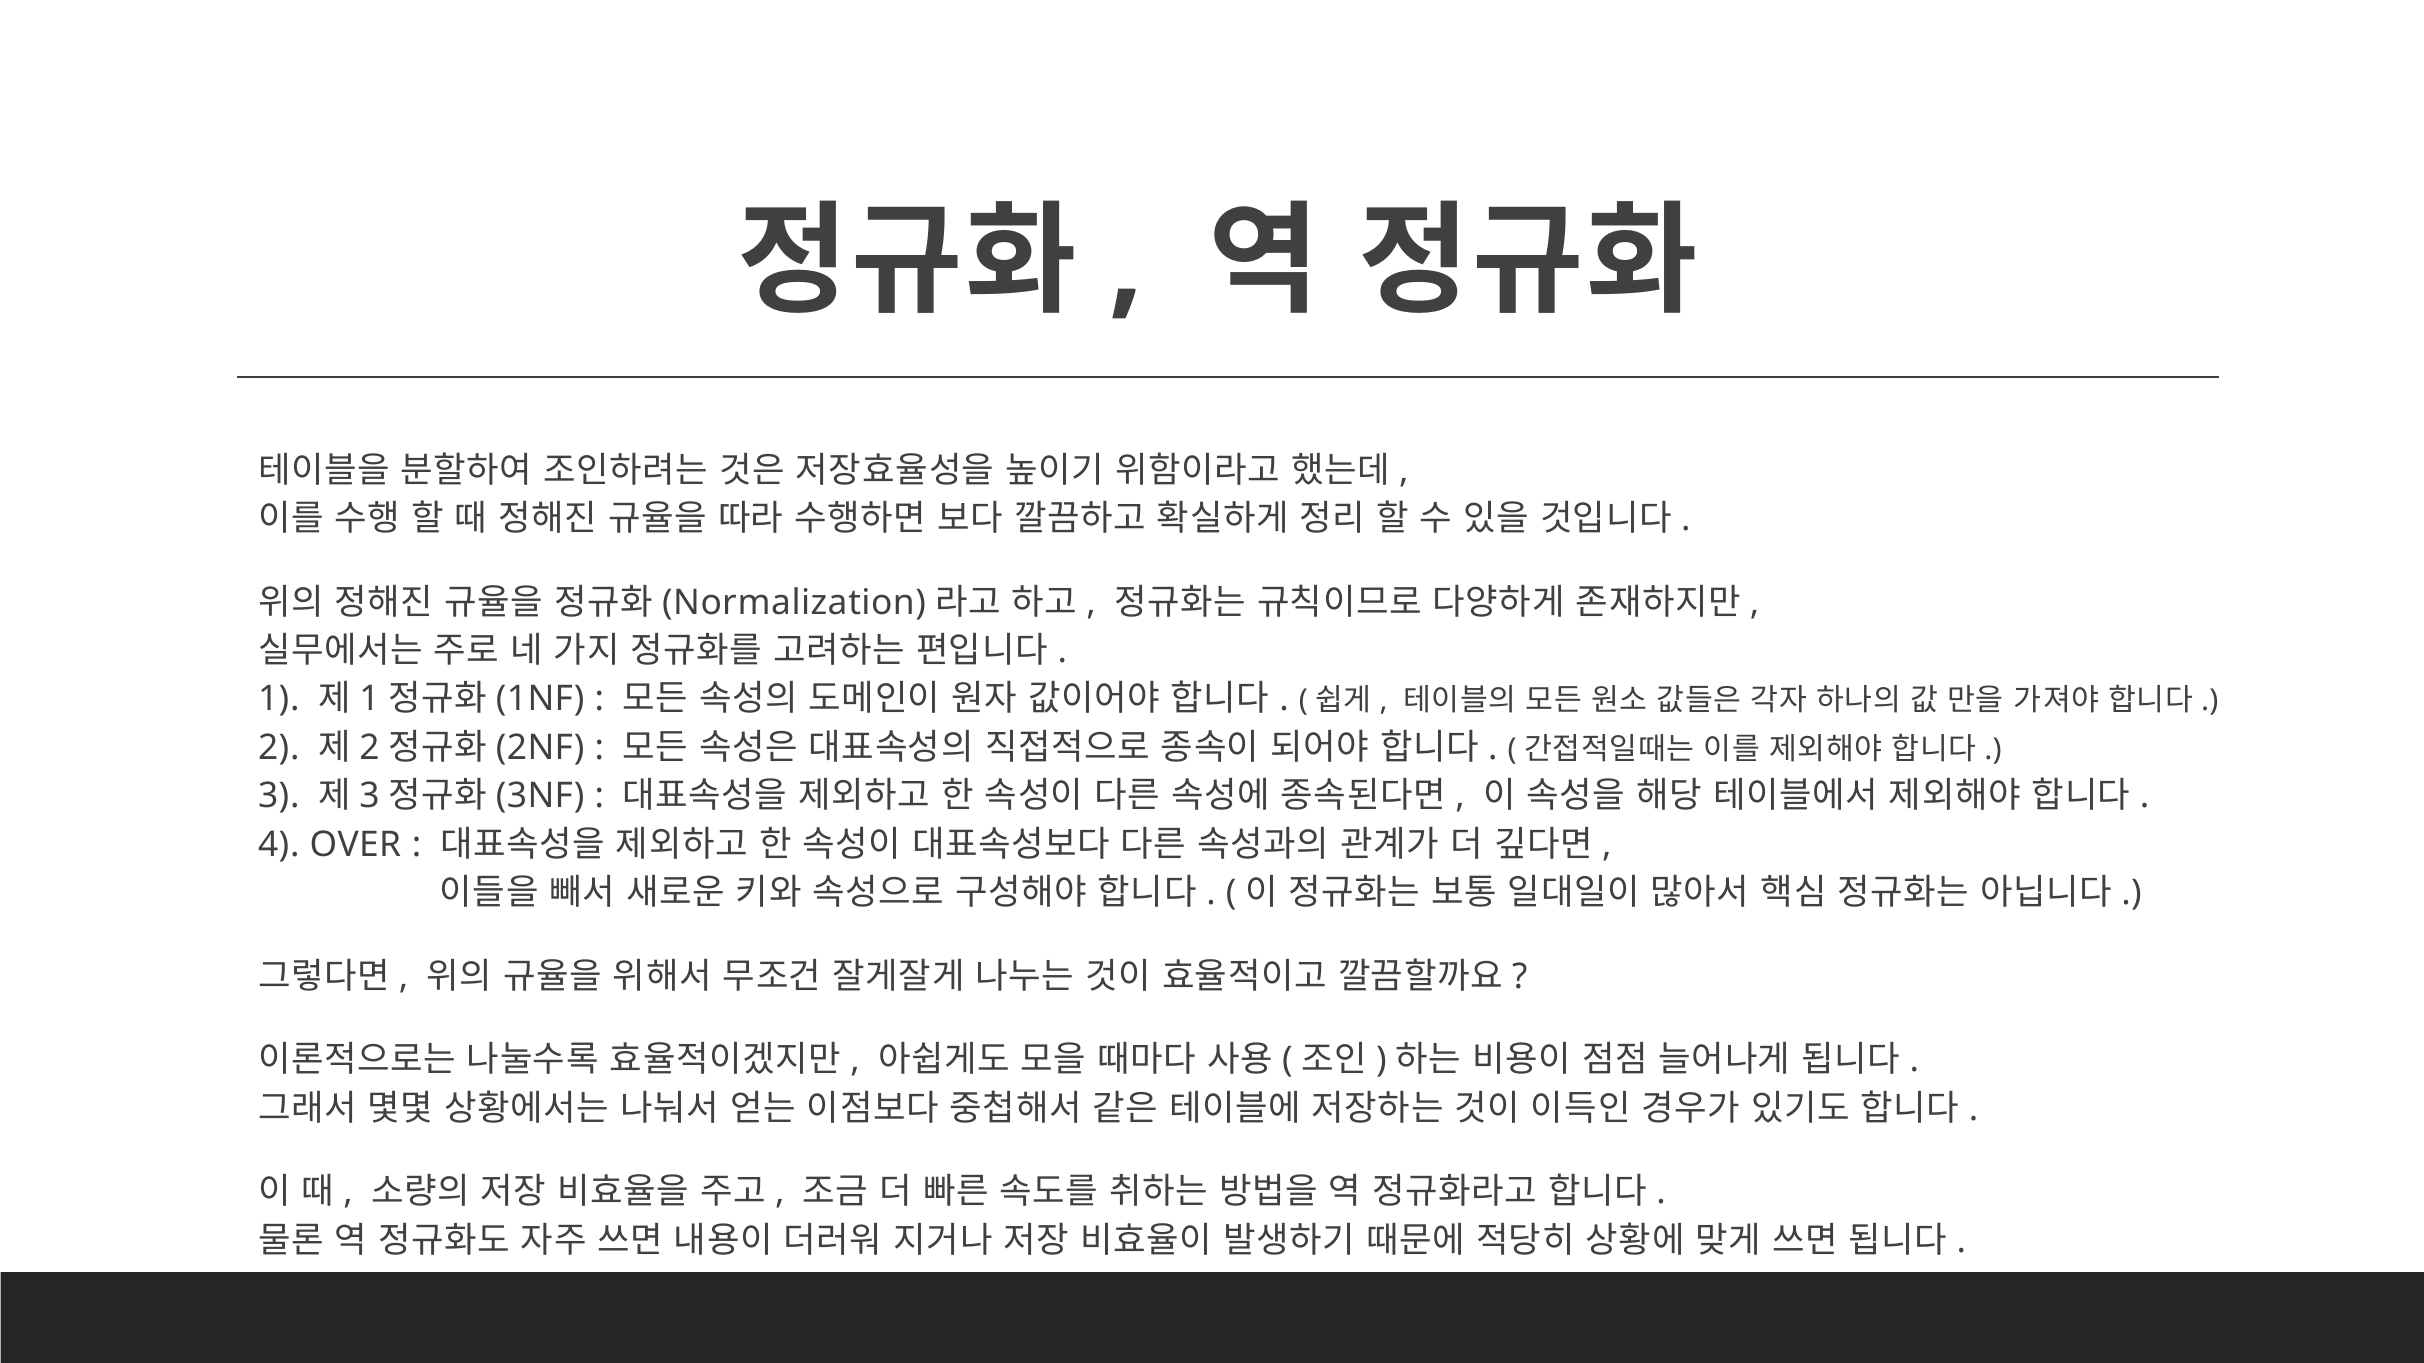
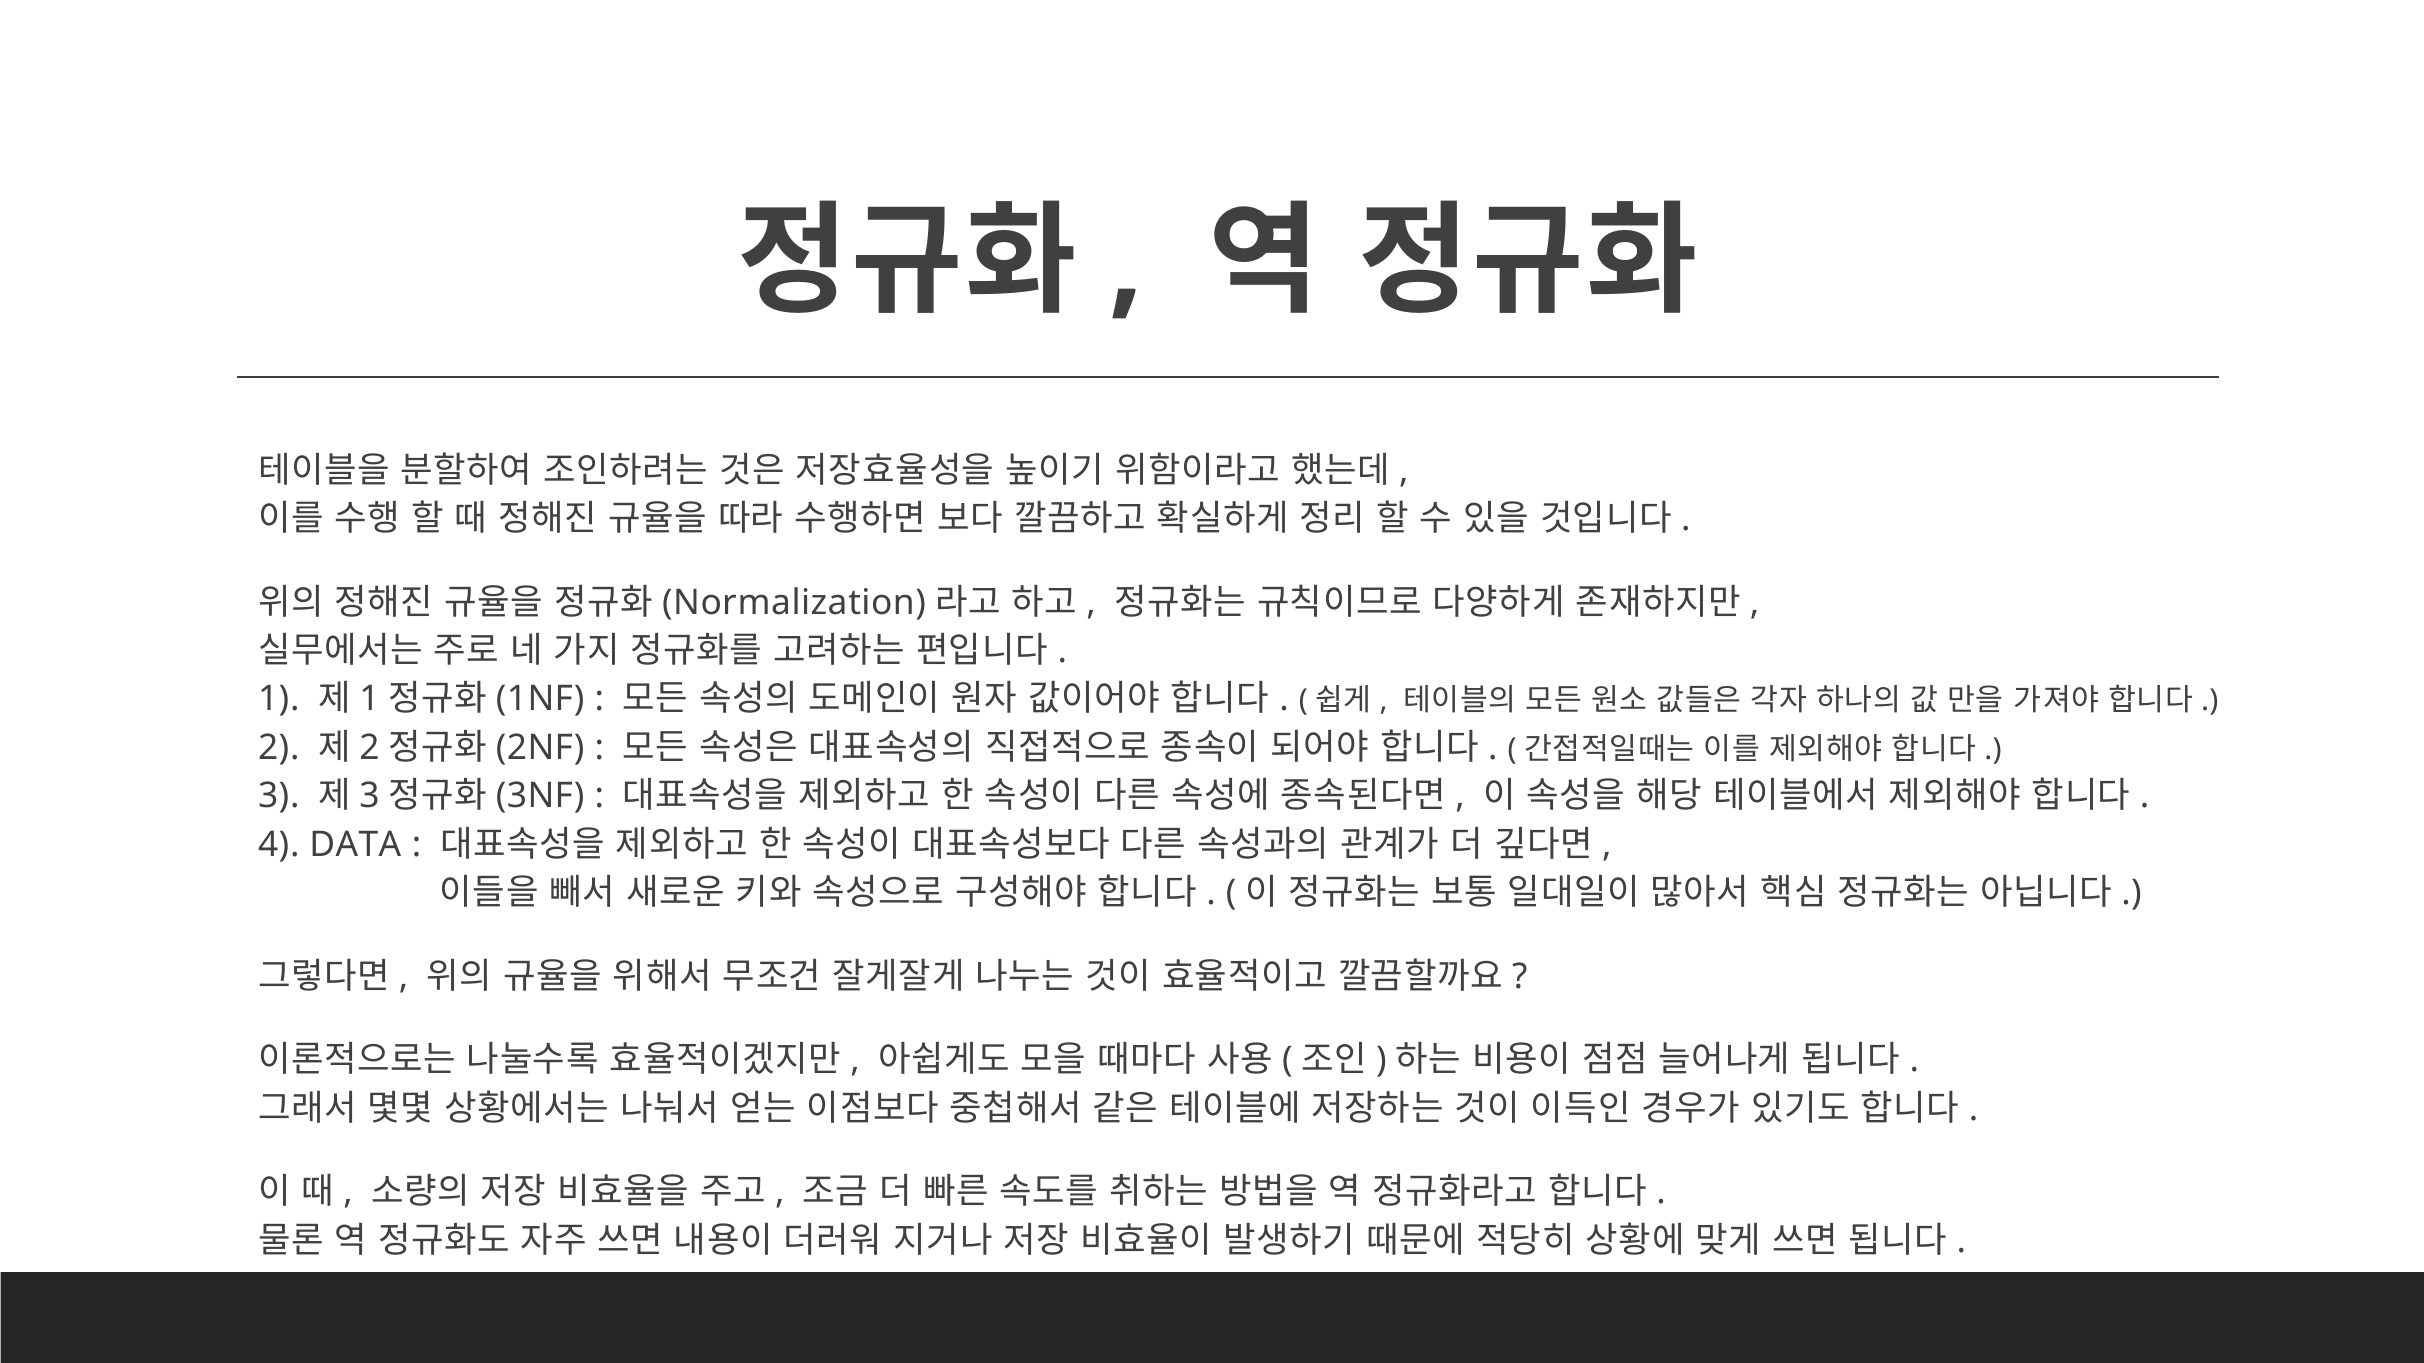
OVER: OVER -> DATA (355, 845)
